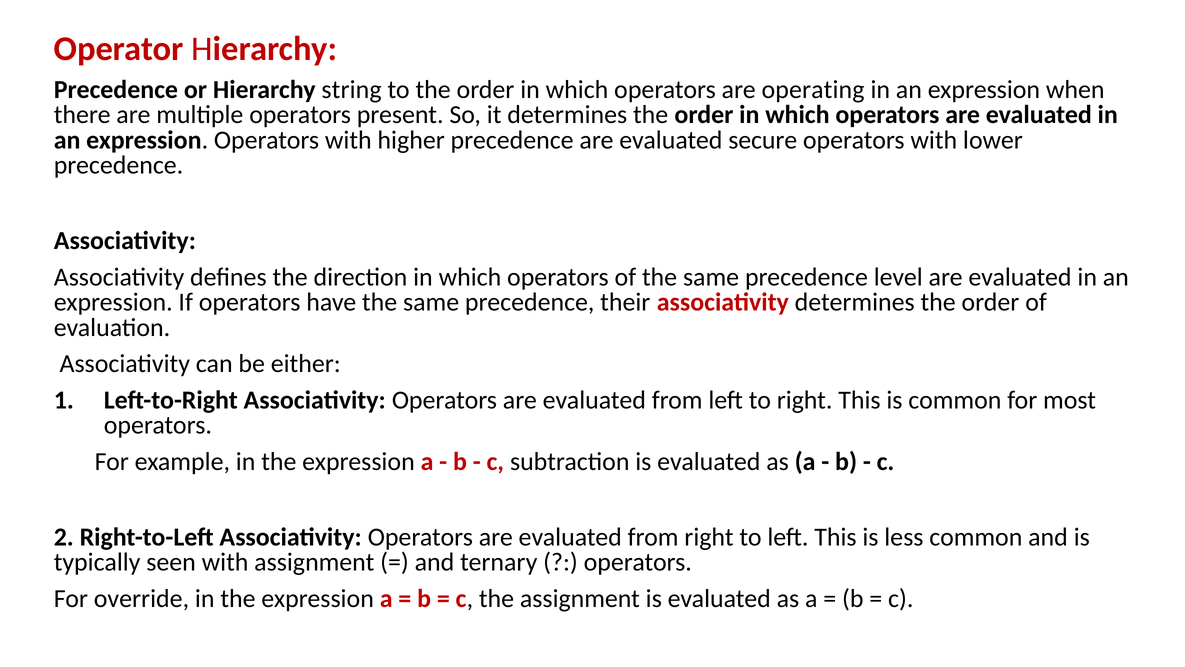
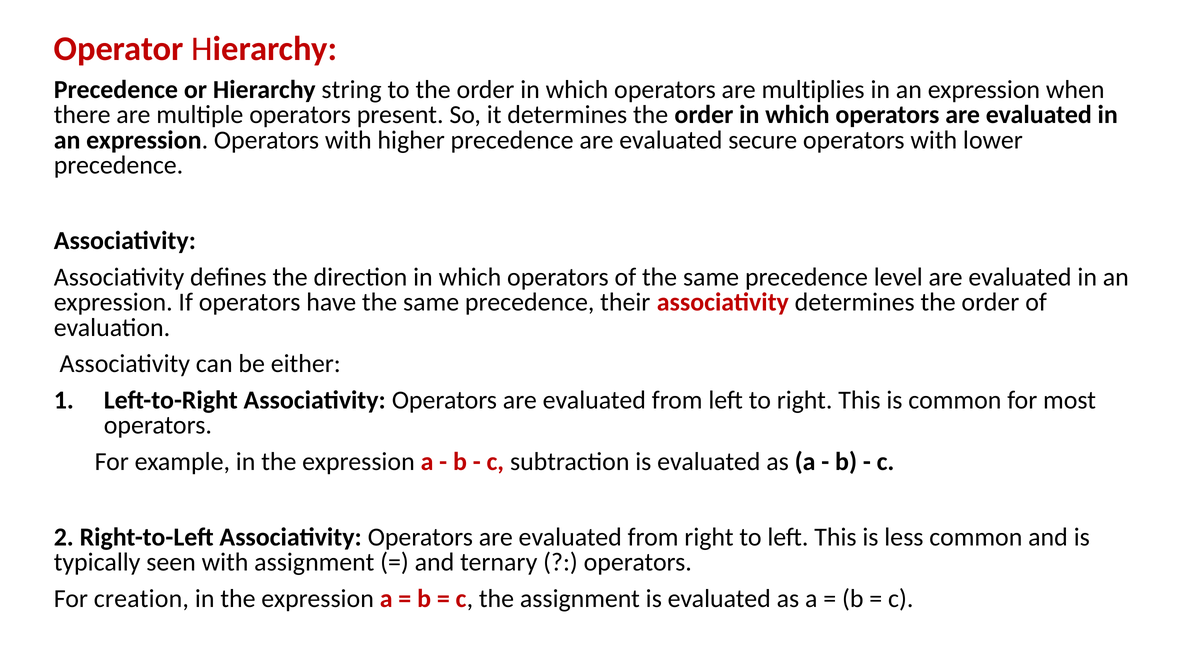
operating: operating -> multiplies (813, 90)
override: override -> creation (141, 598)
